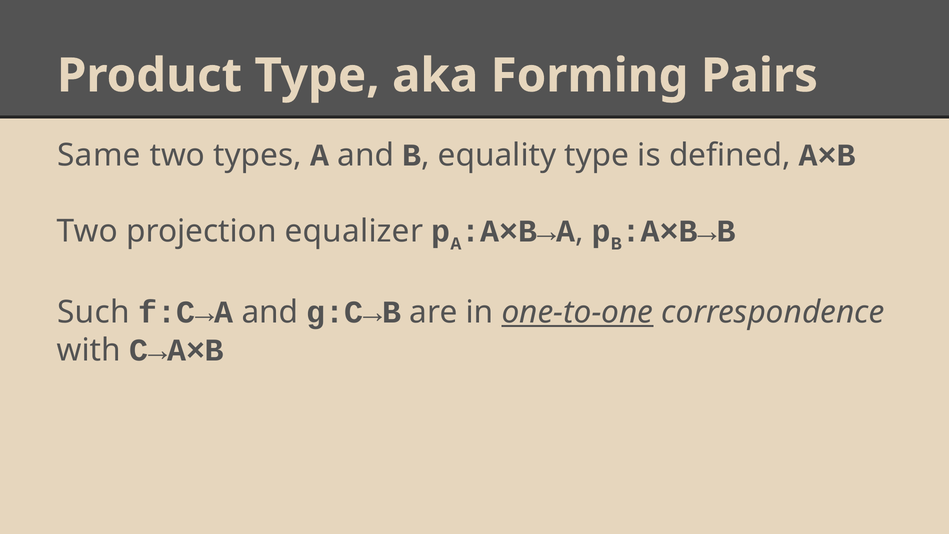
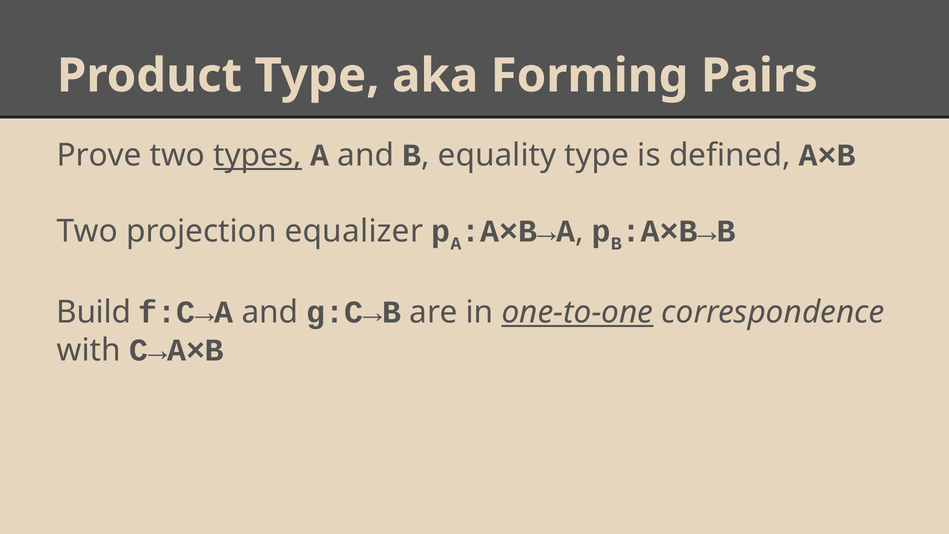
Same: Same -> Prove (99, 155)
types underline: none -> present (258, 155)
Such: Such -> Build (94, 312)
